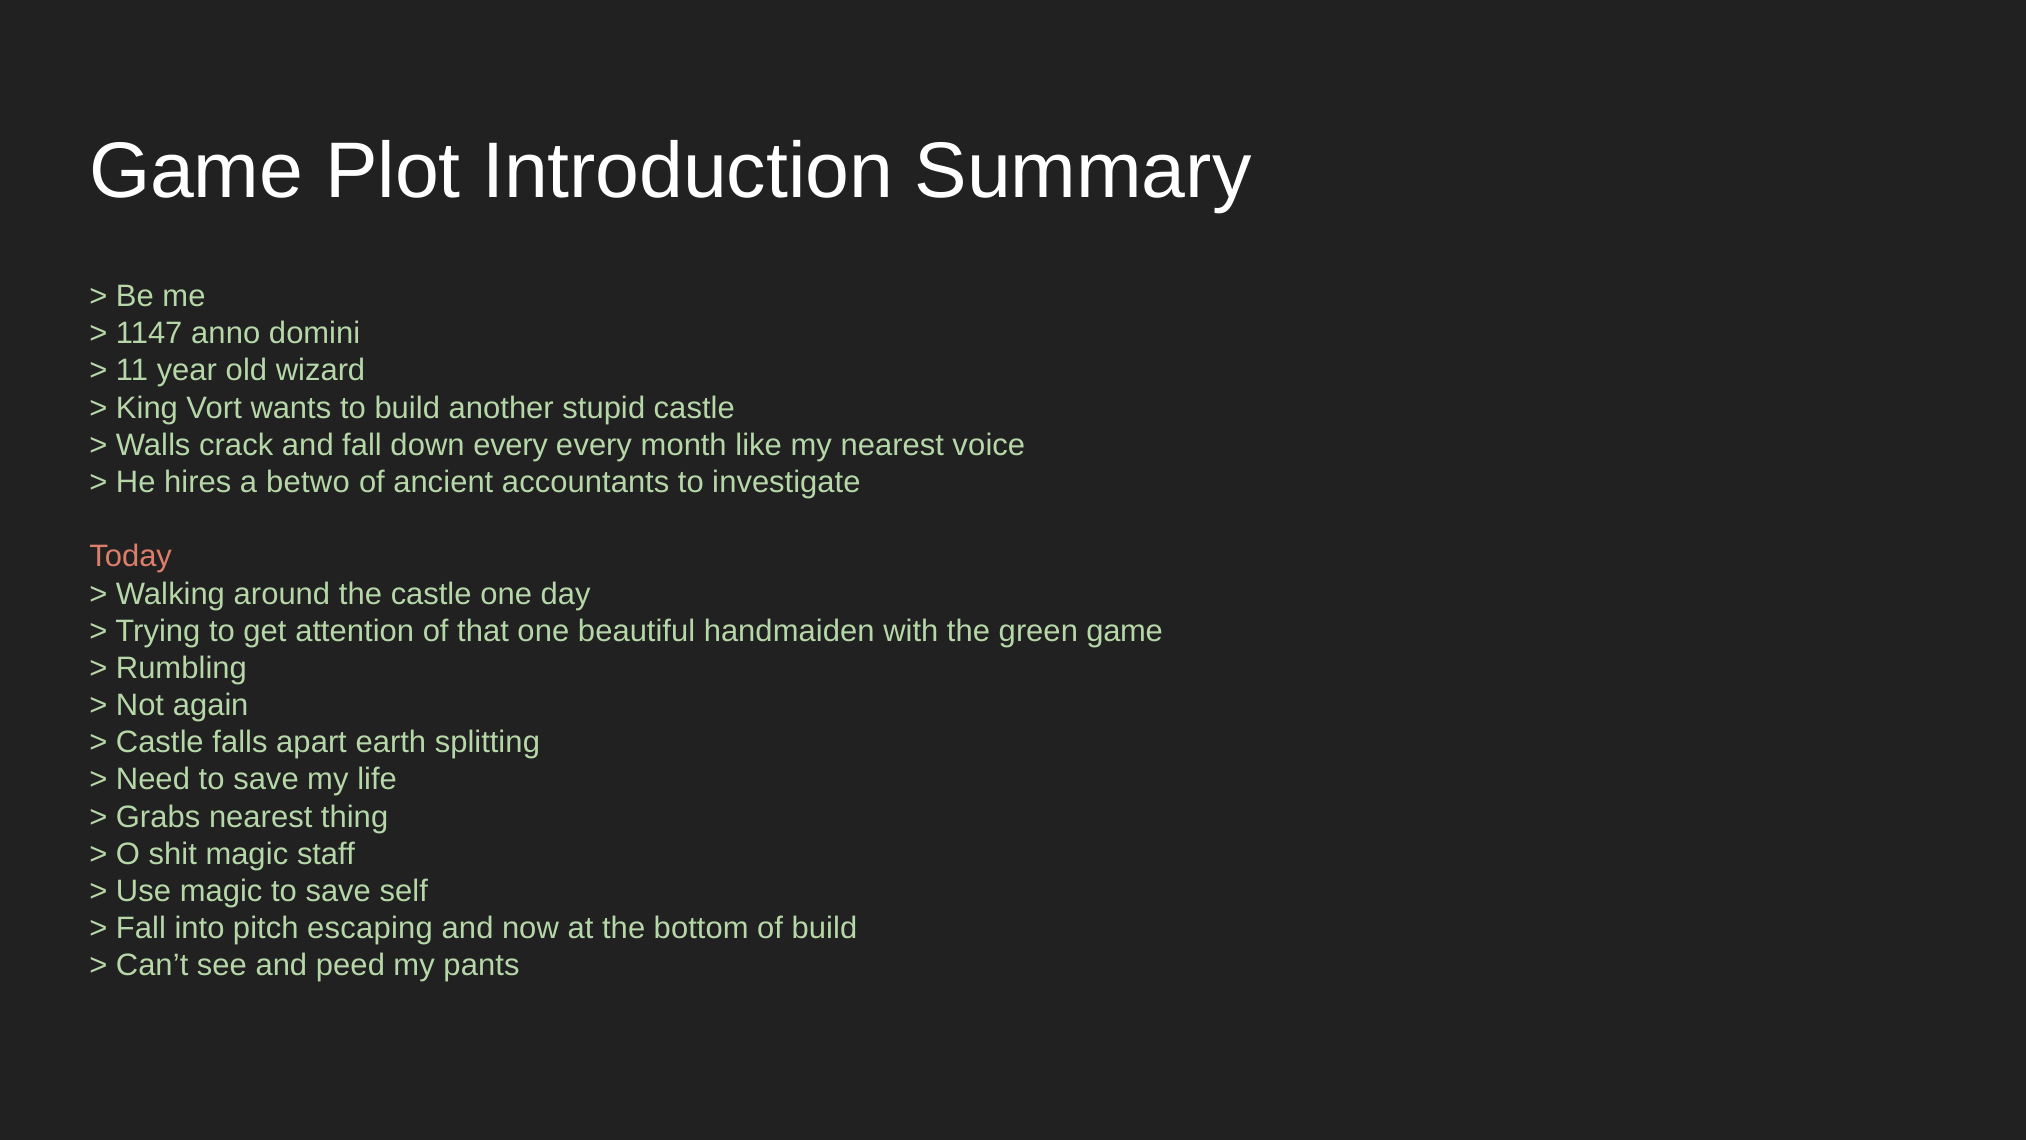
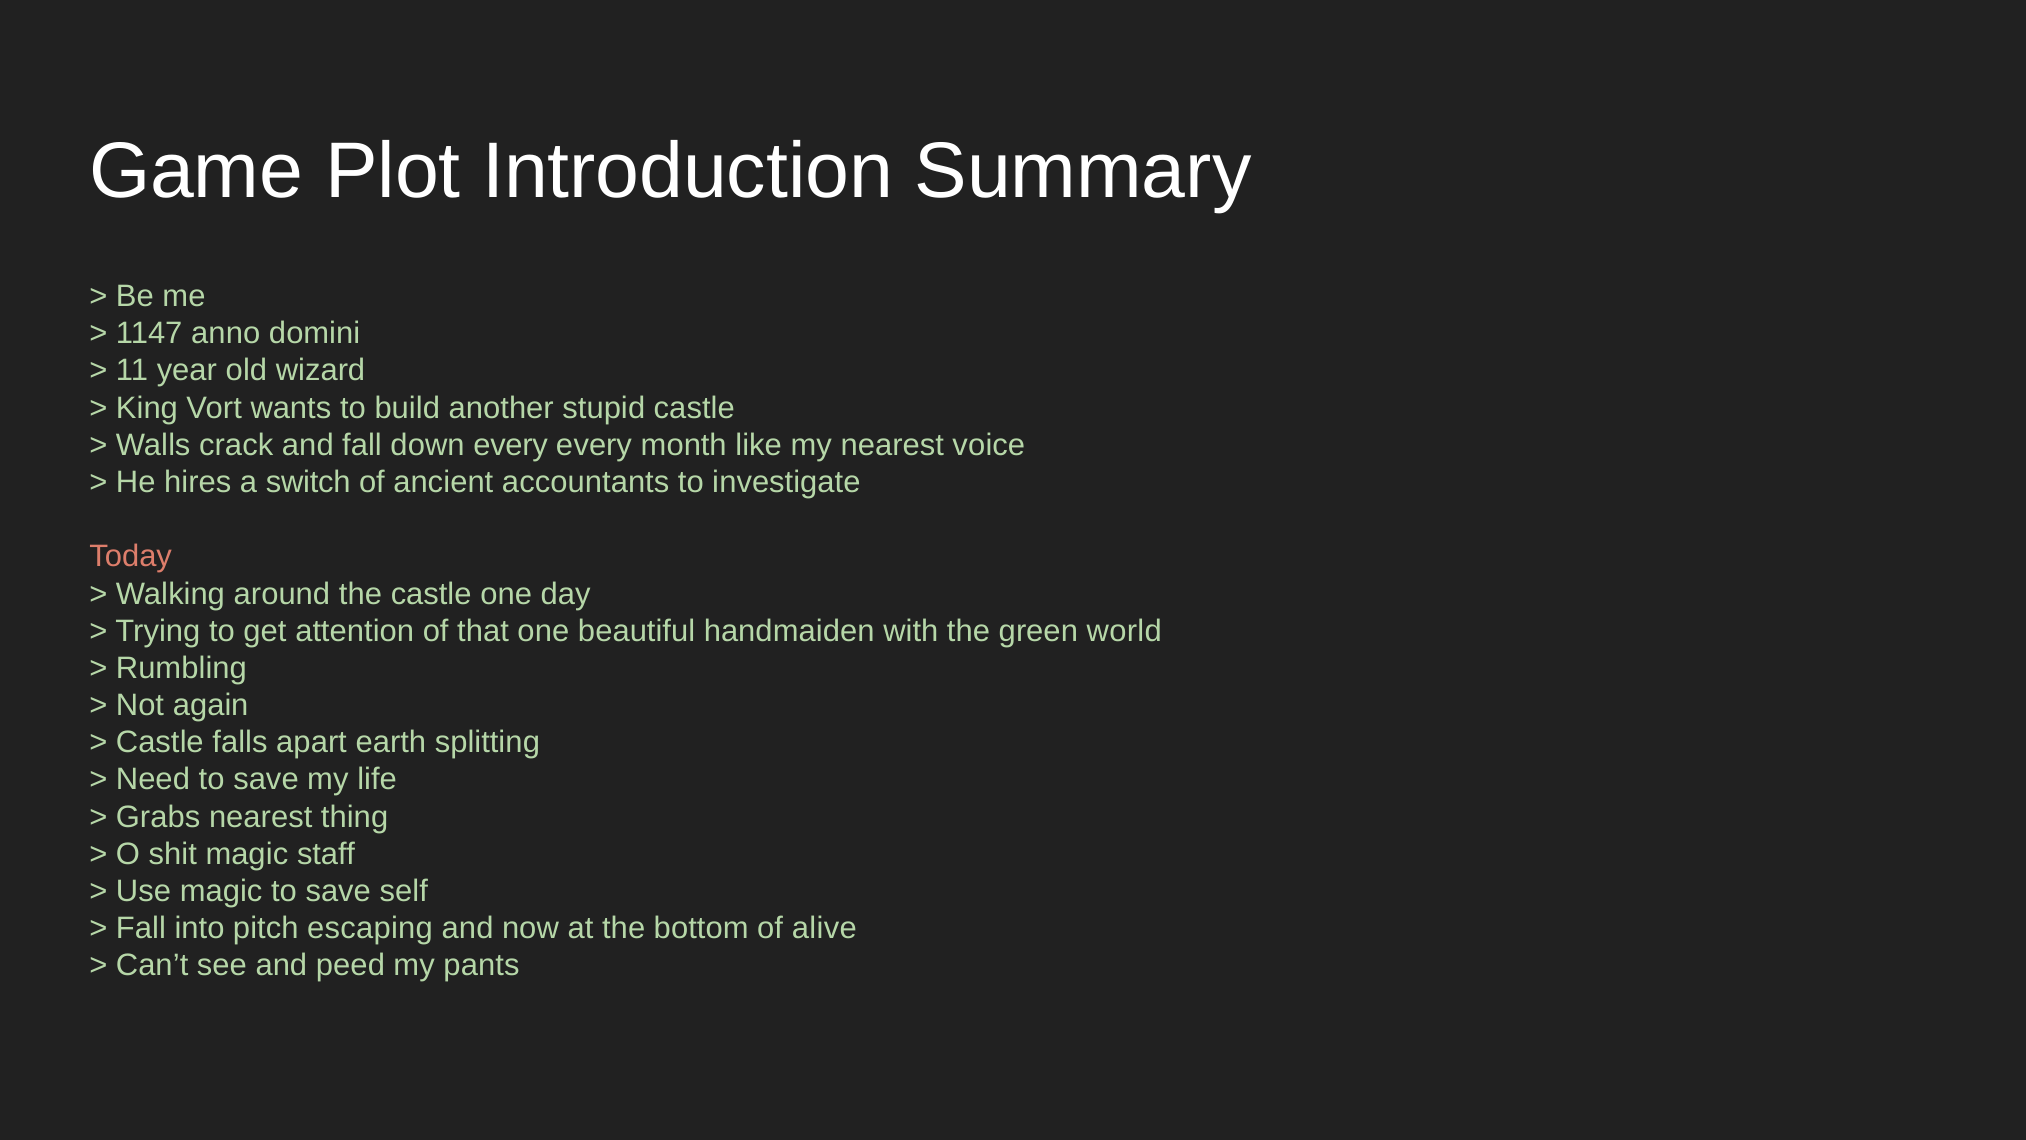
betwo: betwo -> switch (308, 482)
green game: game -> world (1124, 631)
of build: build -> alive (824, 928)
